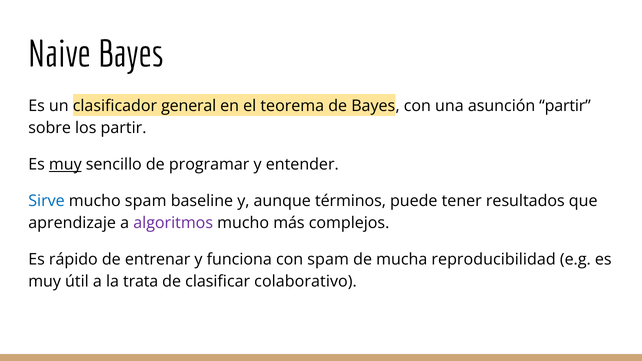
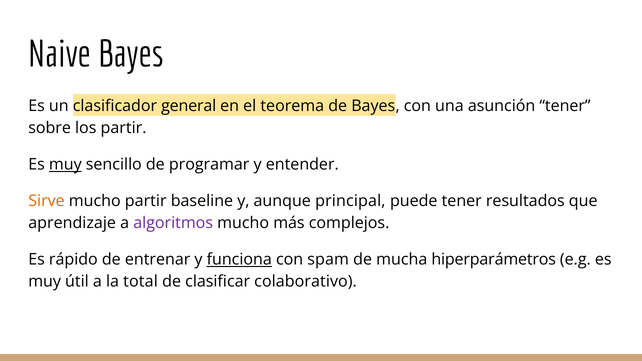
asunción partir: partir -> tener (565, 106)
Sirve colour: blue -> orange (46, 201)
mucho spam: spam -> partir (146, 201)
términos: términos -> principal (350, 201)
funciona underline: none -> present (239, 260)
reproducibilidad: reproducibilidad -> hiperparámetros (494, 260)
trata: trata -> total (141, 282)
